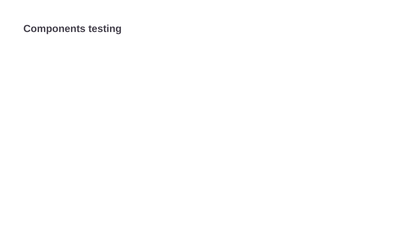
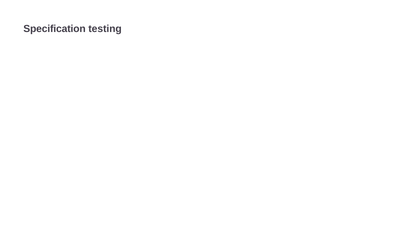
Components: Components -> Specification (55, 29)
